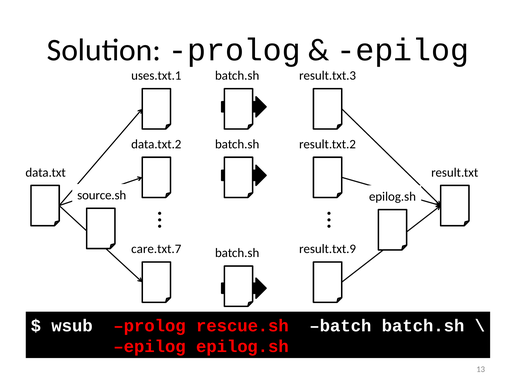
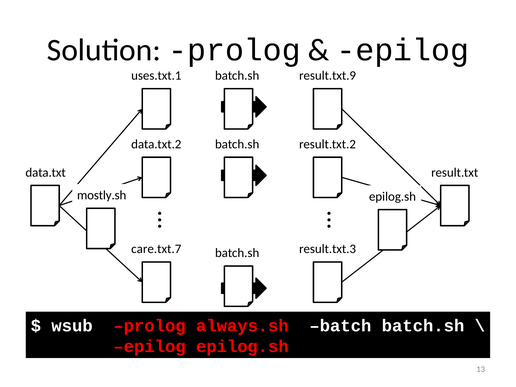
result.txt.3: result.txt.3 -> result.txt.9 (328, 76)
source.sh: source.sh -> mostly.sh (102, 195)
result.txt.9: result.txt.9 -> result.txt.3 (328, 249)
rescue.sh: rescue.sh -> always.sh (243, 326)
